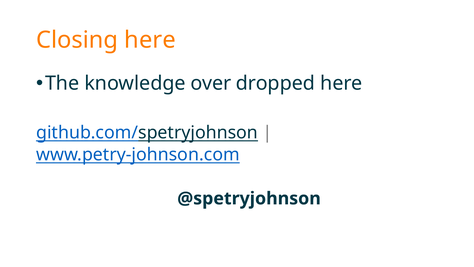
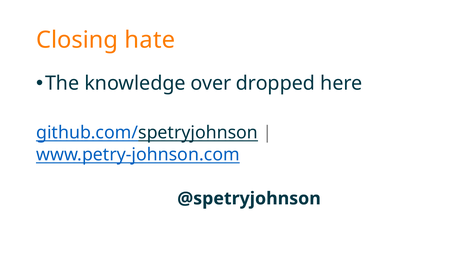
Closing here: here -> hate (150, 40)
